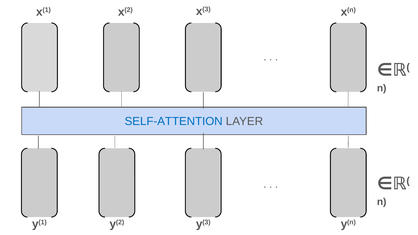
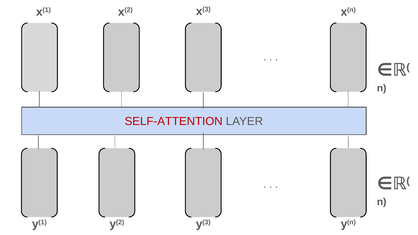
SELF-ATTENTION colour: blue -> red (174, 122)
